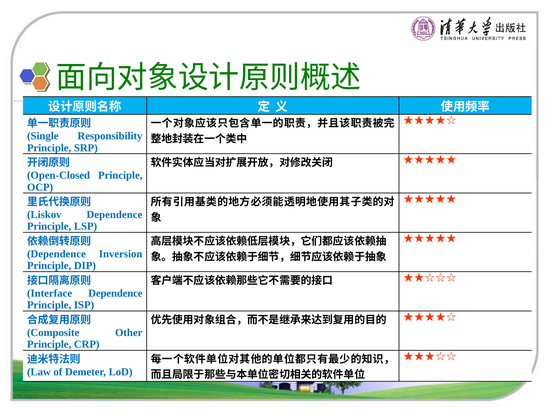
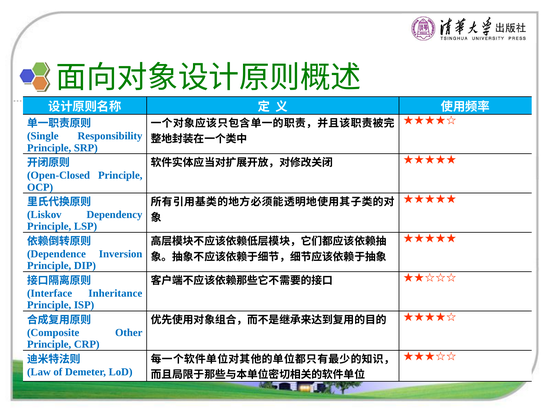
Liskov Dependence: Dependence -> Dependency (114, 214)
Interface Dependence: Dependence -> Inheritance (115, 293)
